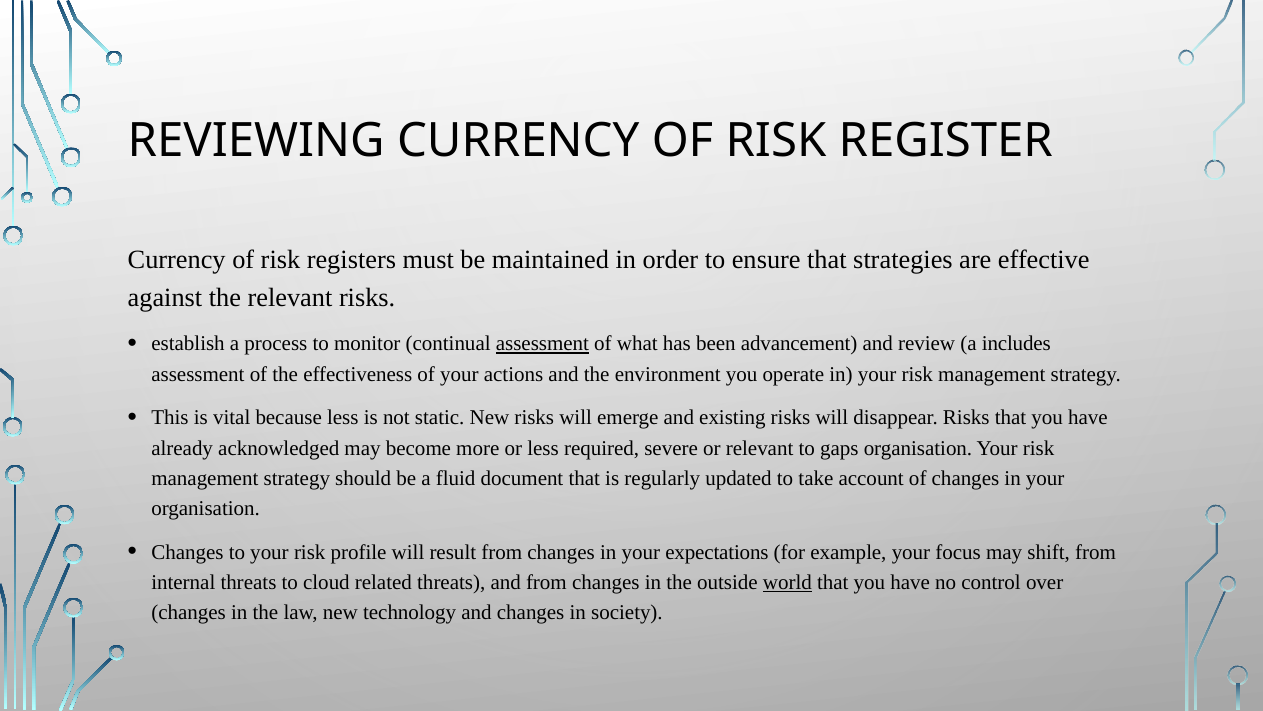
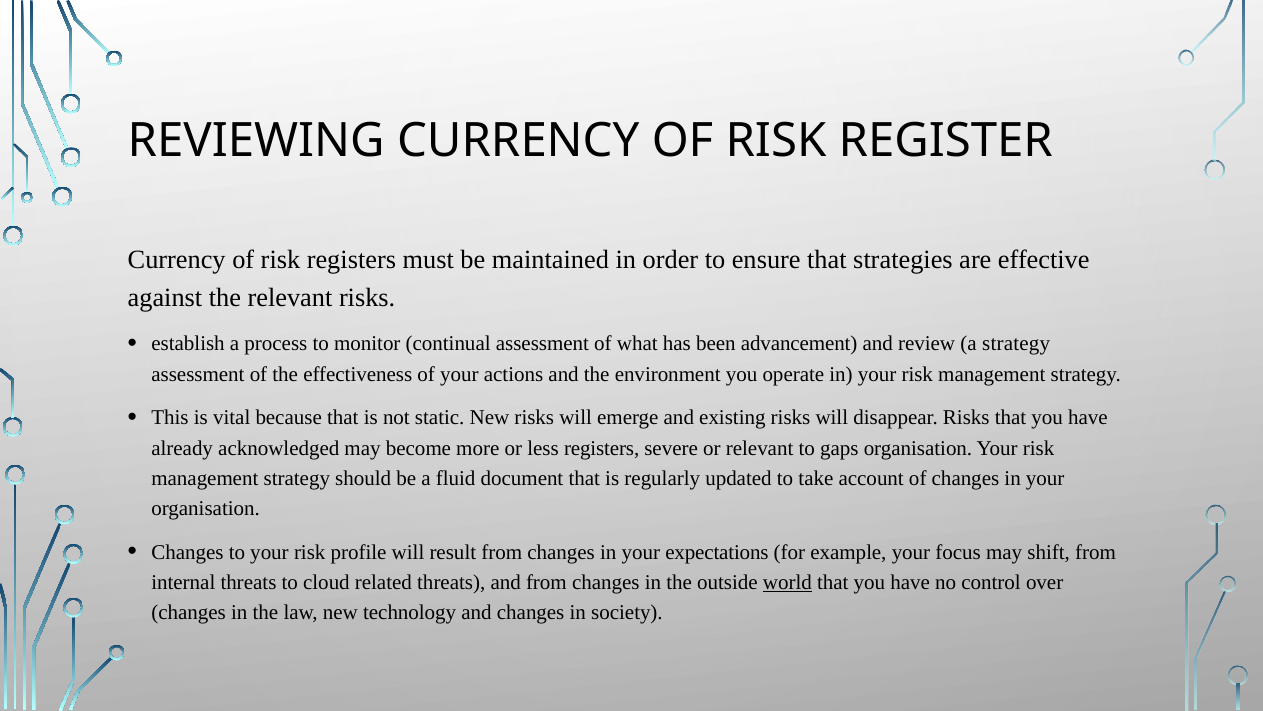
assessment underline: present -> none (542, 344)
a includes: includes -> strategy (1016, 344)
because less: less -> that (343, 417)
less required: required -> registers (602, 448)
